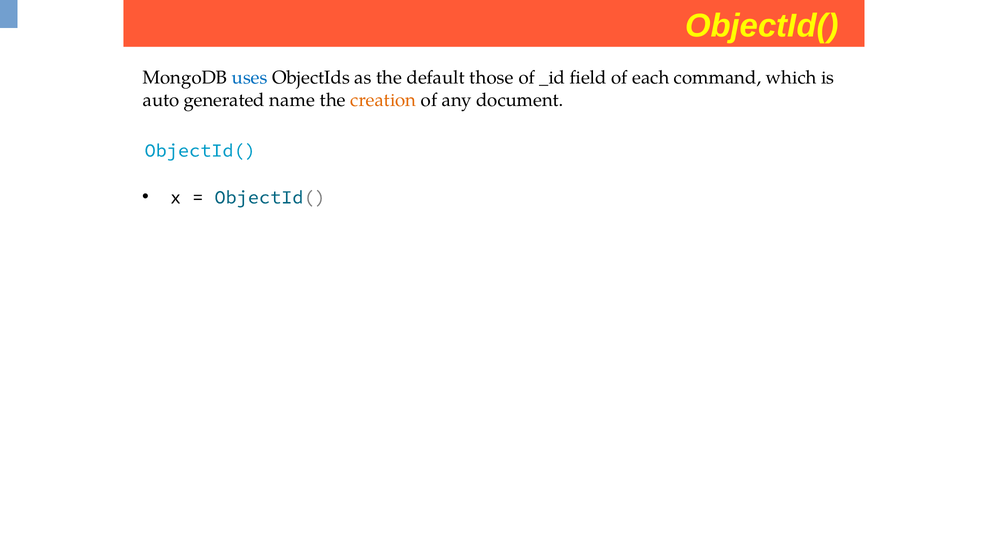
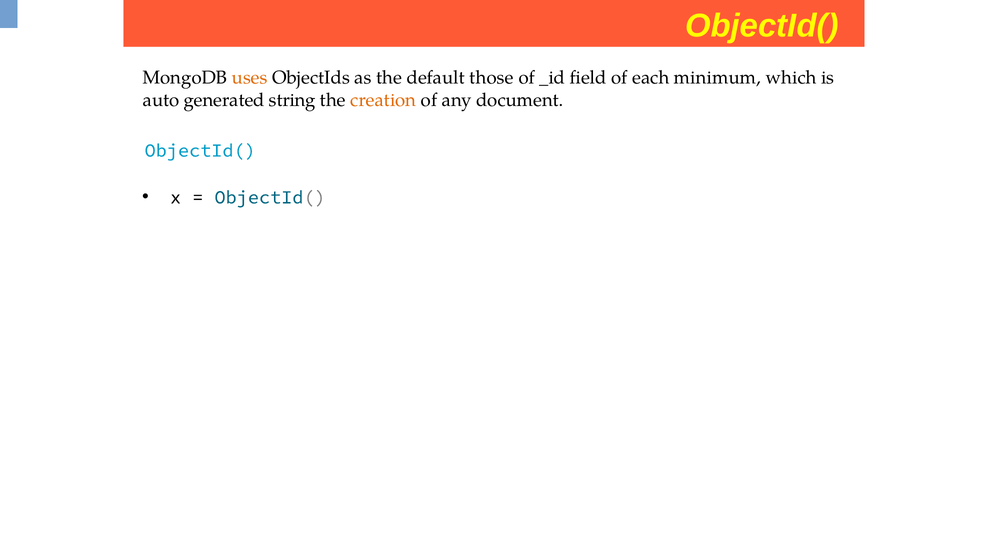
uses colour: blue -> orange (250, 78)
command: command -> minimum (717, 78)
name: name -> string (292, 100)
